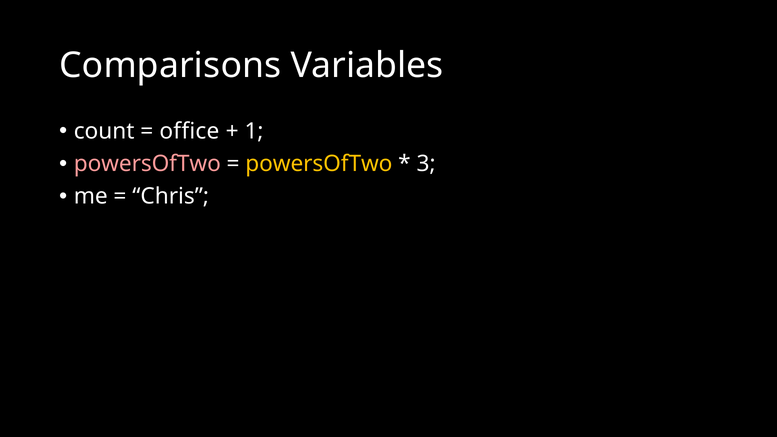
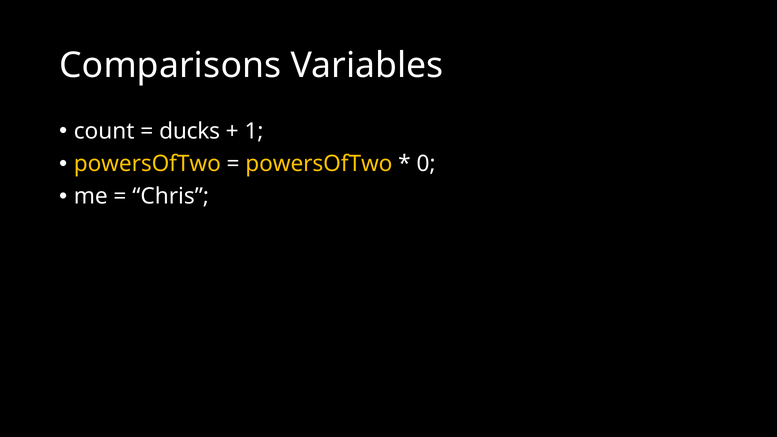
office: office -> ducks (190, 131)
powersOfTwo colour: pink -> yellow (147, 164)
3: 3 -> 0 (426, 164)
